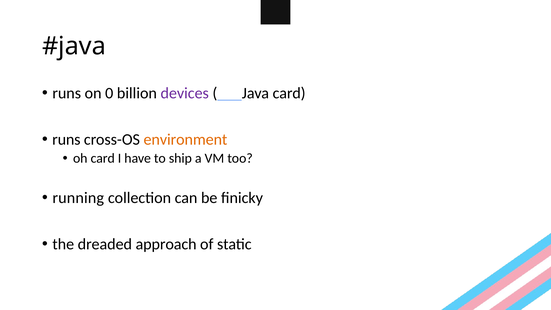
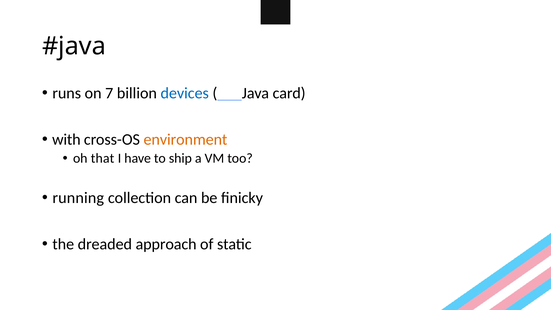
0: 0 -> 7 (109, 93)
devices colour: purple -> blue (185, 93)
runs: runs -> with (66, 139)
oh card: card -> that (103, 158)
